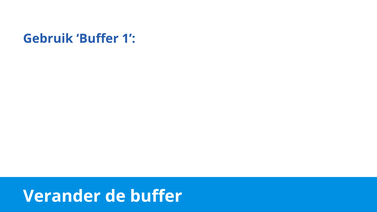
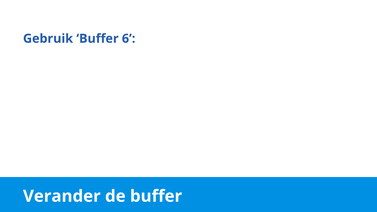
1: 1 -> 6 (129, 39)
